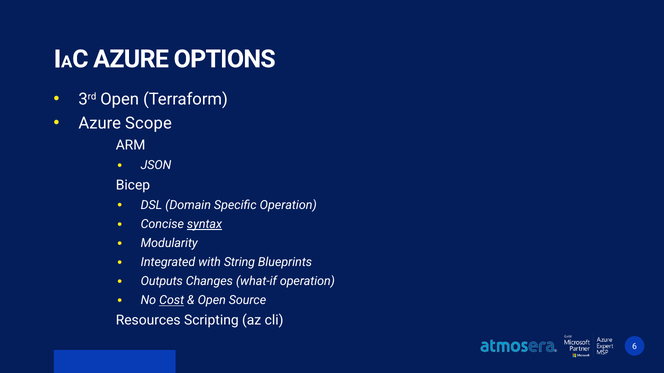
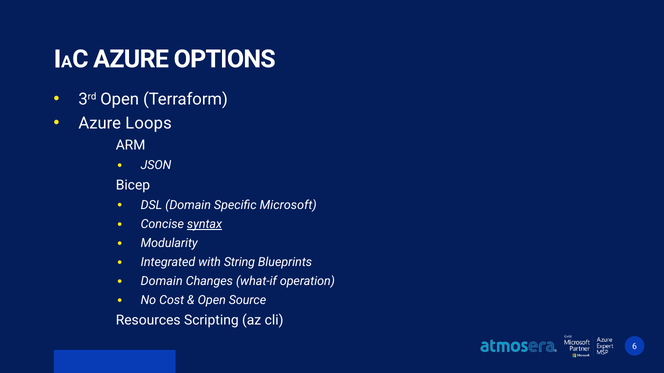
Scope: Scope -> Loops (148, 123)
Specific Operation: Operation -> Microsoft (288, 205)
Outputs: Outputs -> Domain (162, 282)
Cost underline: present -> none (172, 301)
